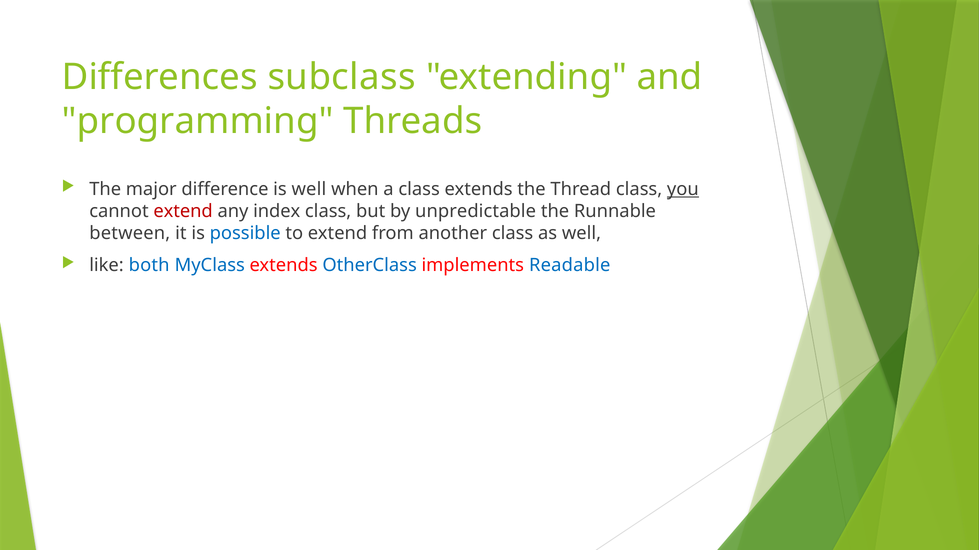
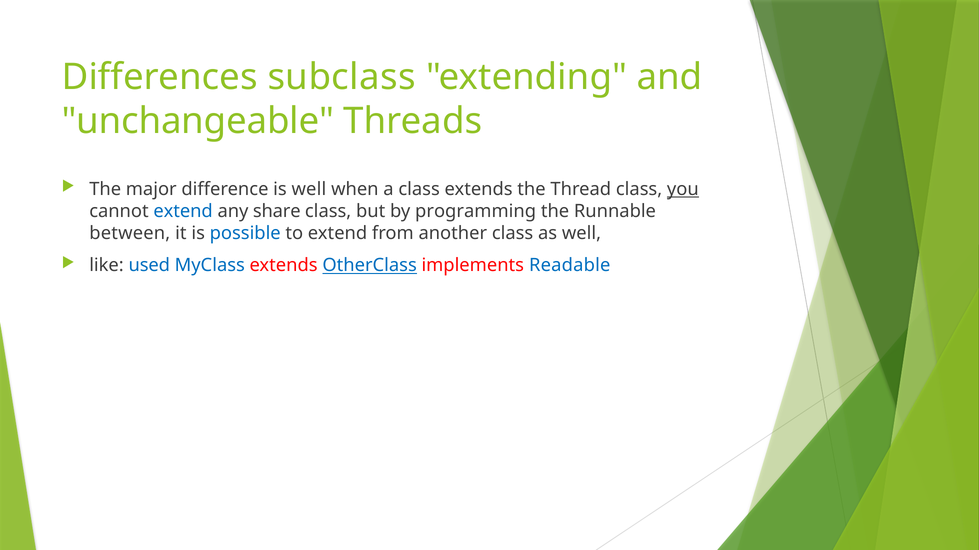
programming: programming -> unchangeable (198, 121)
extend colour: red -> blue (183, 211)
index: index -> share (277, 211)
unpredictable: unpredictable -> programming (476, 211)
both: both -> used (149, 266)
OtherClass underline: none -> present (370, 266)
